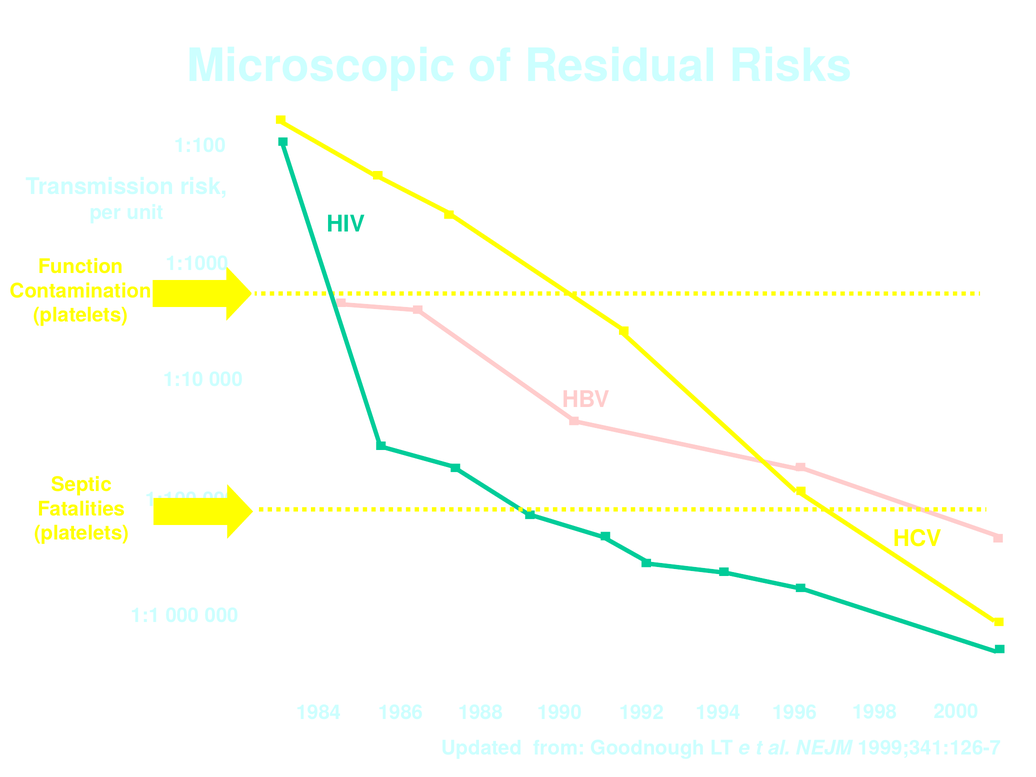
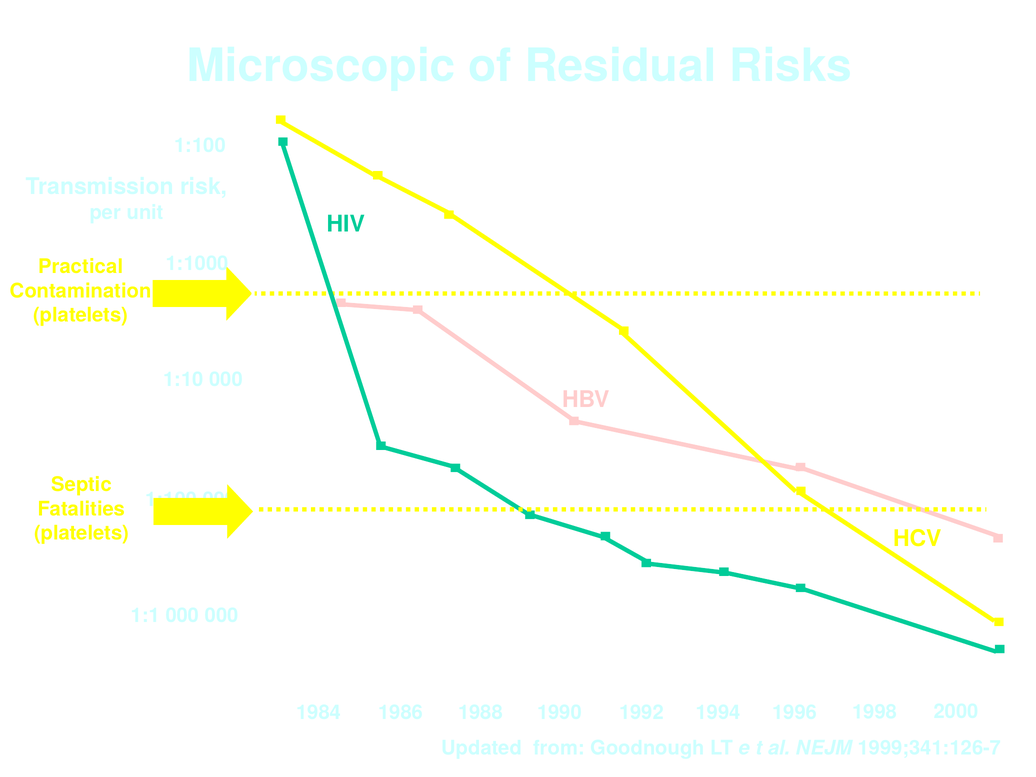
Function: Function -> Practical (81, 267)
